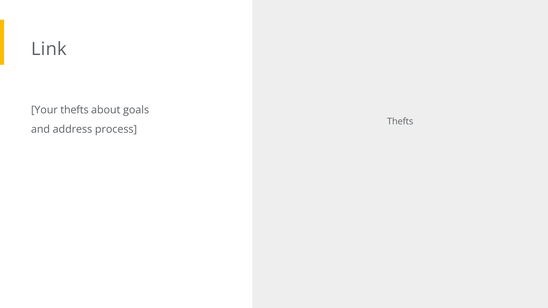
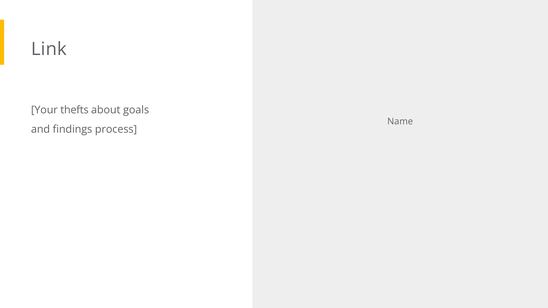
Thefts: Thefts -> Name (400, 121)
address: address -> findings (72, 129)
